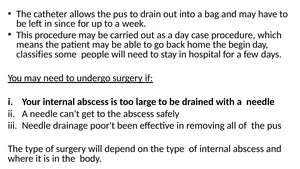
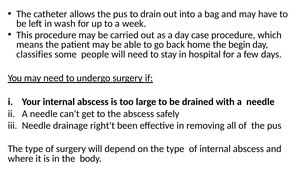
since: since -> wash (65, 24)
poor't: poor't -> right't (102, 125)
